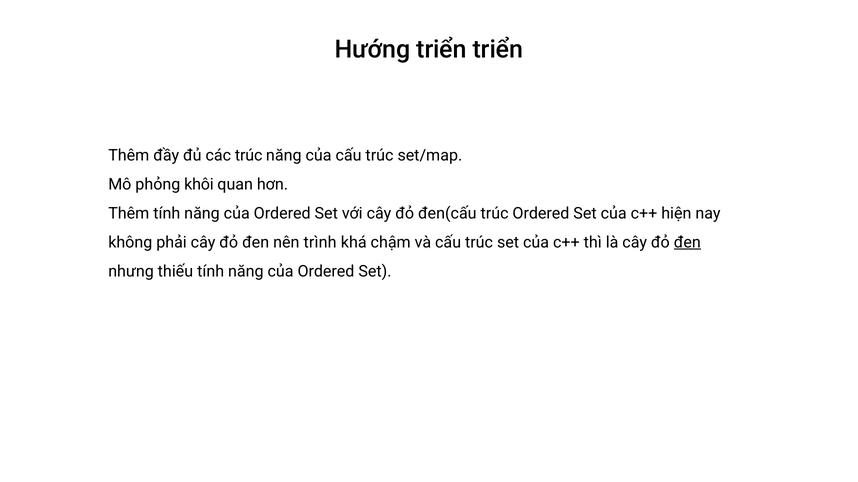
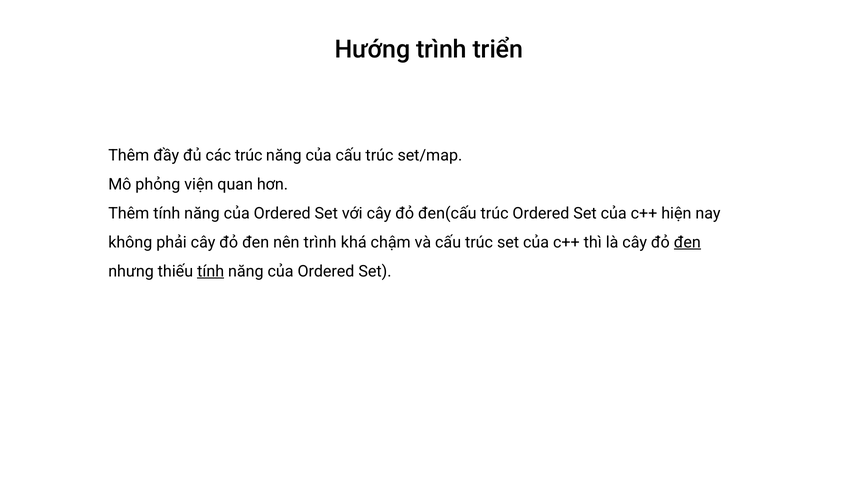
Hướng triển: triển -> trình (442, 50)
khôi: khôi -> viện (199, 185)
tính underline: none -> present (211, 272)
